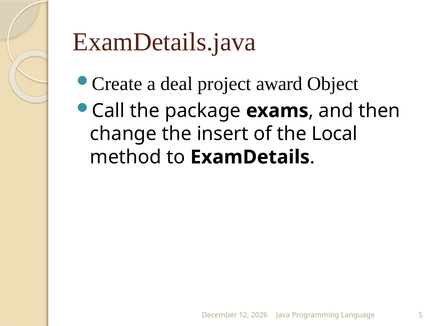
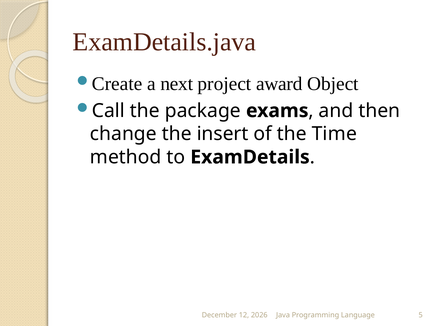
deal: deal -> next (177, 84)
Local: Local -> Time (334, 134)
